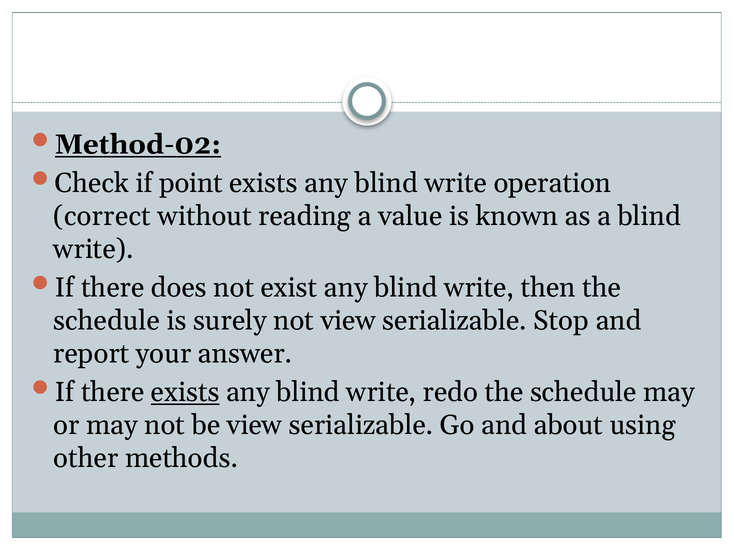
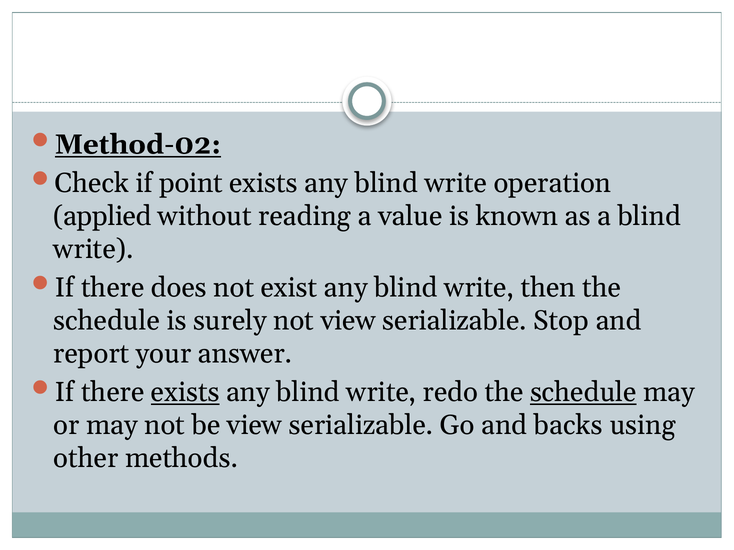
correct: correct -> applied (102, 216)
schedule underline: none -> present (583, 393)
about: about -> backs (568, 426)
